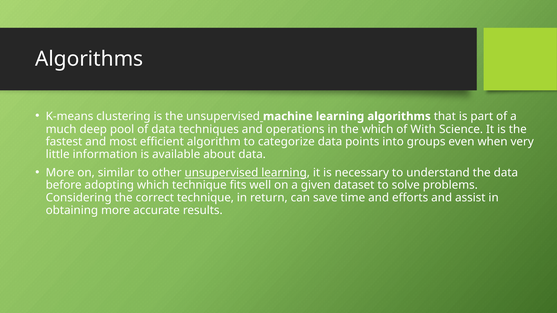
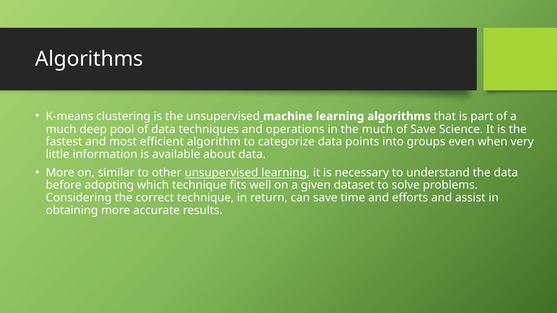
the which: which -> much (377, 129)
of With: With -> Save (423, 129)
